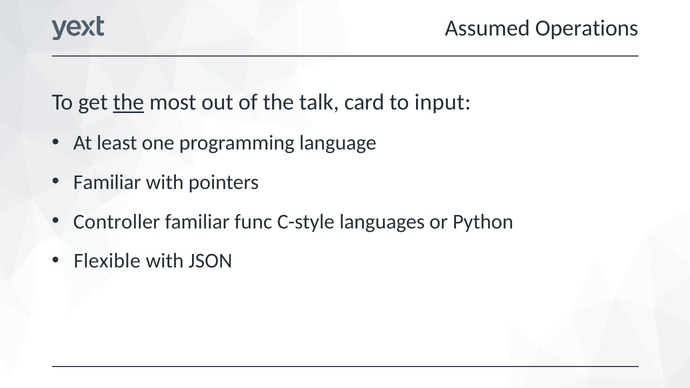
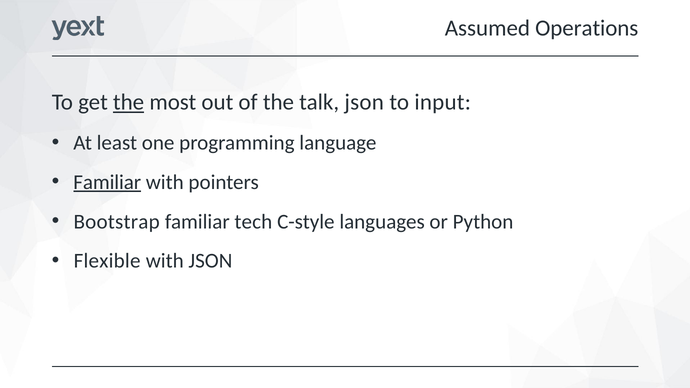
talk card: card -> json (364, 102)
Familiar underline: none -> present (107, 182)
Controller: Controller -> Bootstrap (117, 222)
func: func -> tech (253, 222)
